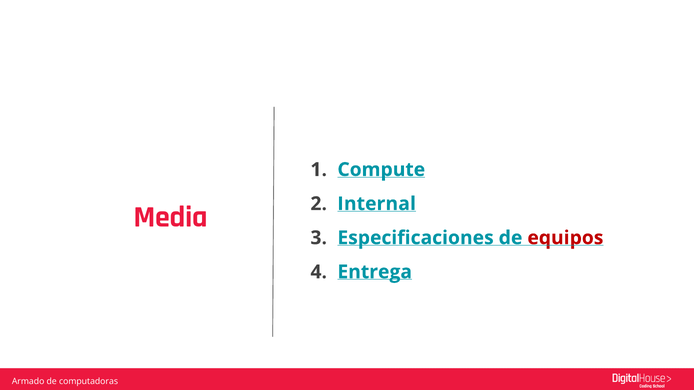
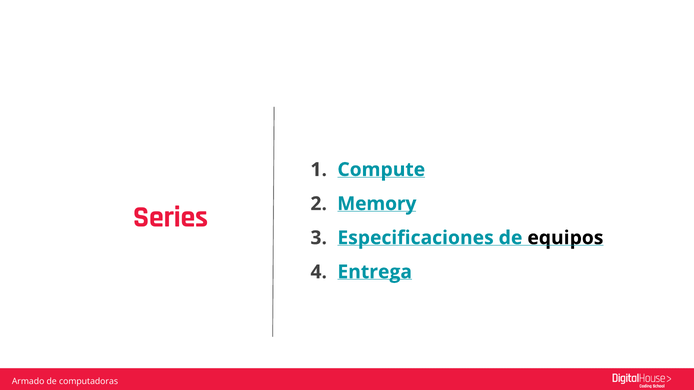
Internal: Internal -> Memory (377, 204)
Media: Media -> Series (171, 217)
equipos colour: red -> black (565, 238)
